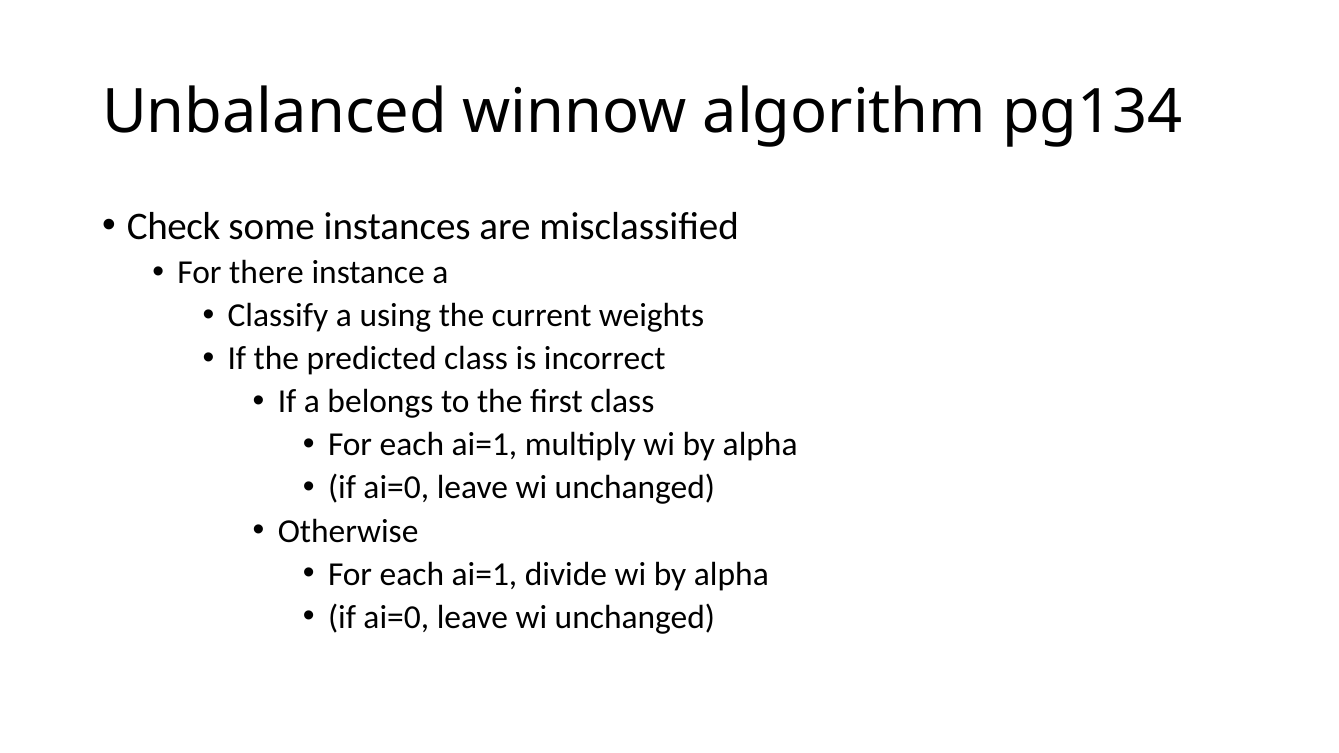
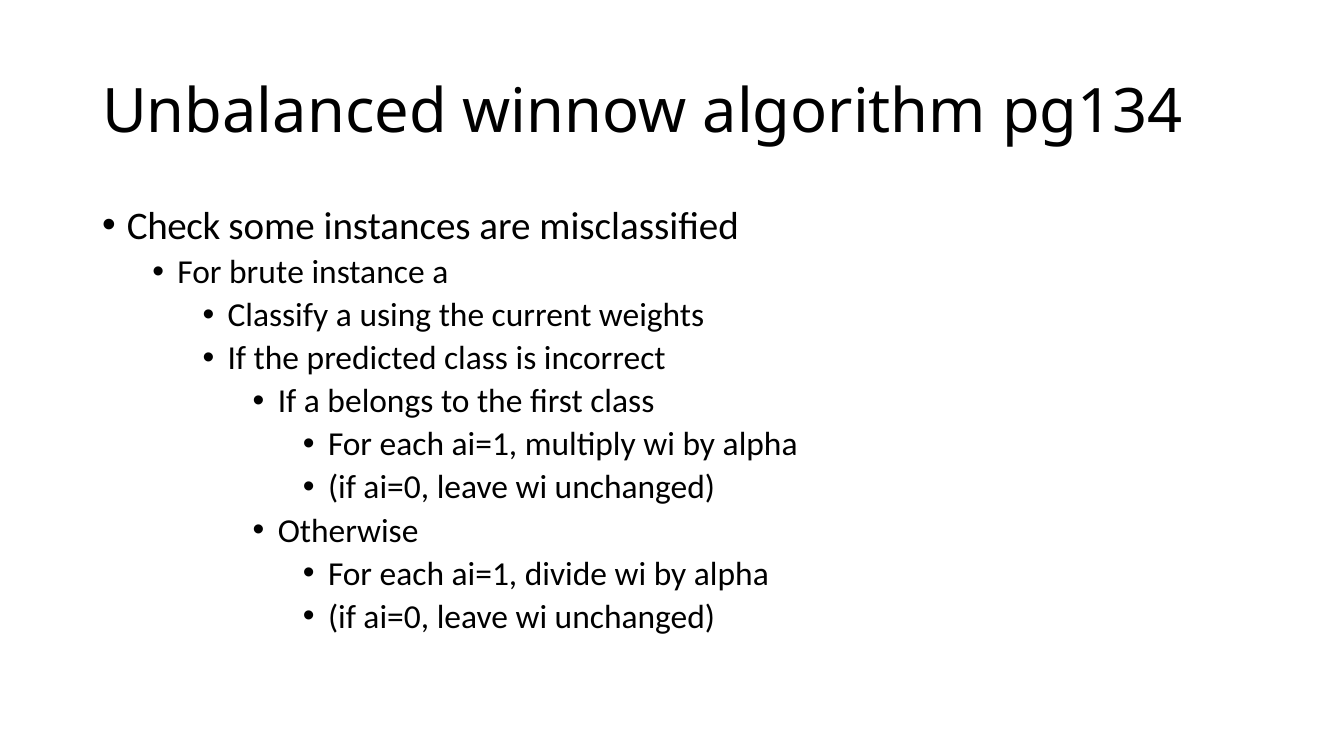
there: there -> brute (266, 273)
